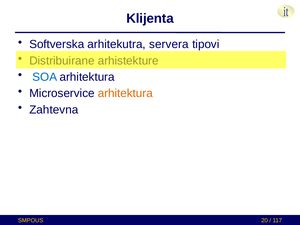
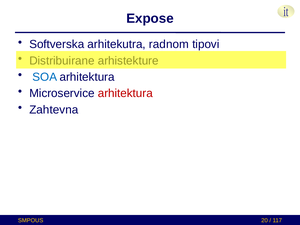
Klijenta: Klijenta -> Expose (150, 18)
servera: servera -> radnom (169, 44)
arhitektura colour: orange -> red (125, 93)
